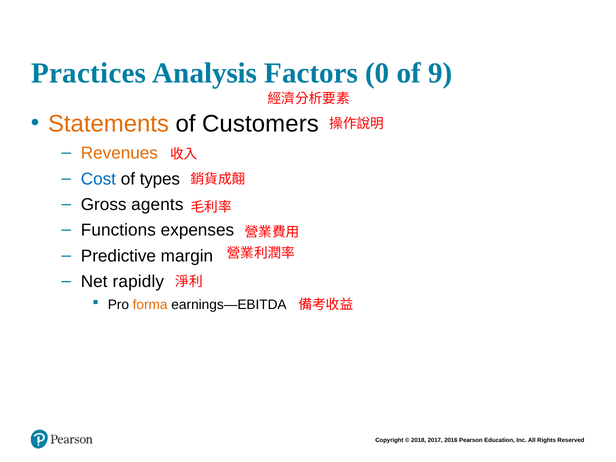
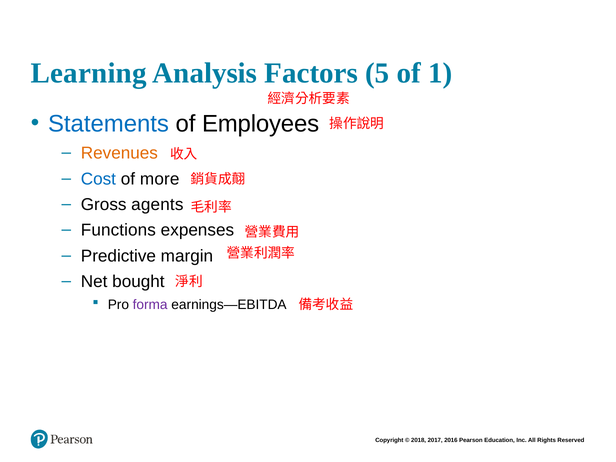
Practices: Practices -> Learning (89, 73)
0: 0 -> 5 (377, 73)
9: 9 -> 1 (440, 73)
Statements colour: orange -> blue (109, 124)
Customers: Customers -> Employees (261, 124)
types: types -> more (160, 179)
rapidly: rapidly -> bought (138, 282)
forma colour: orange -> purple (150, 305)
